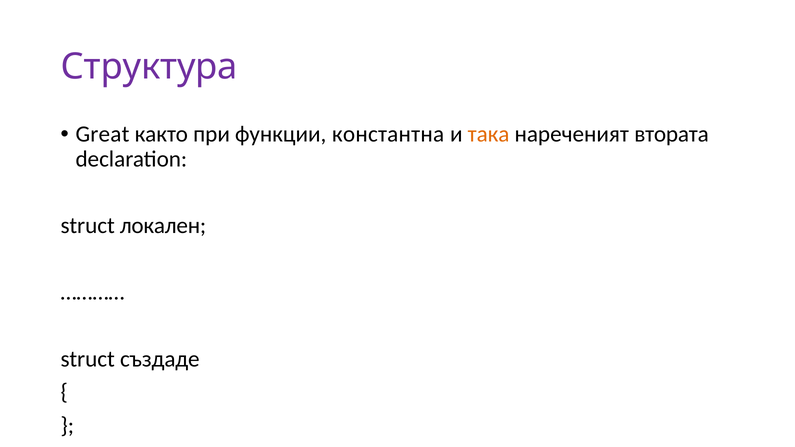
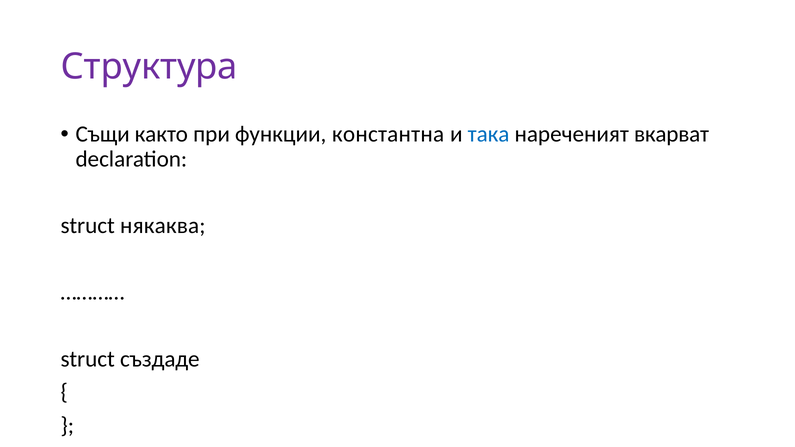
Great: Great -> Същи (103, 134)
така colour: orange -> blue (489, 134)
втората: втората -> вкарват (672, 134)
локален: локален -> някаква (163, 226)
